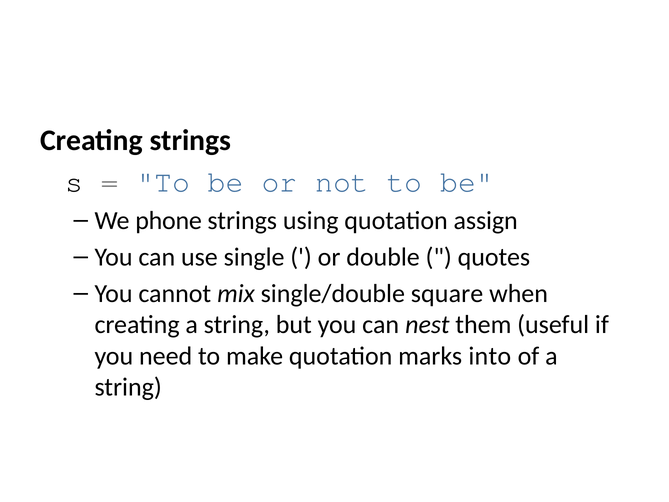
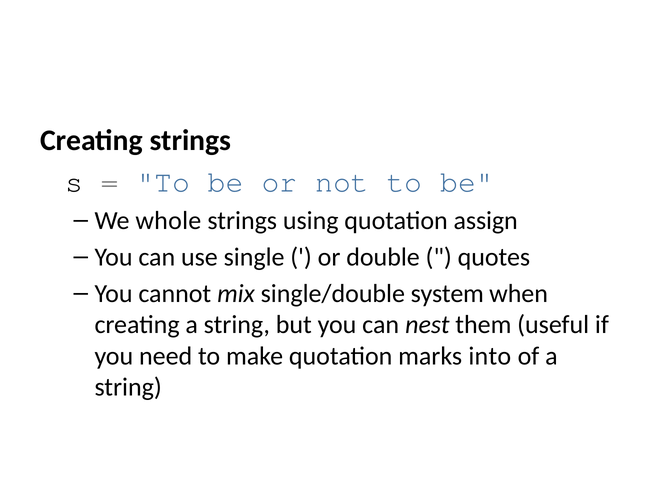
phone: phone -> whole (168, 220)
square: square -> system (447, 293)
